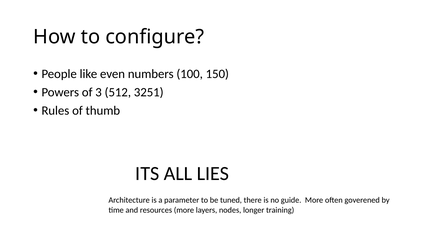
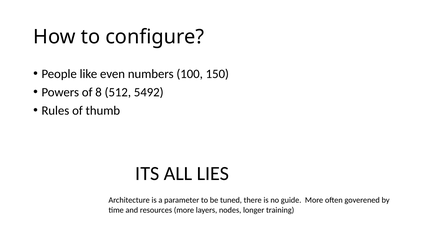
3: 3 -> 8 (99, 92)
3251: 3251 -> 5492 (149, 92)
